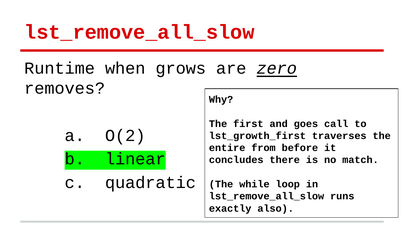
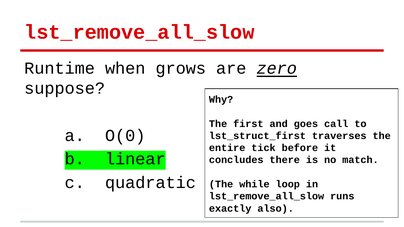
removes: removes -> suppose (65, 89)
O(2: O(2 -> O(0 (125, 136)
lst_growth_first: lst_growth_first -> lst_struct_first (257, 136)
from: from -> tick (264, 148)
